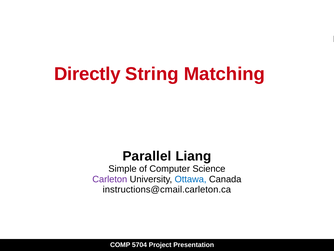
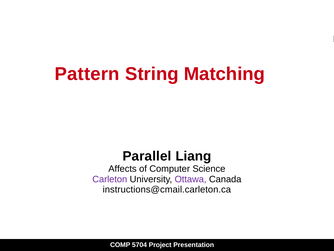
Directly: Directly -> Pattern (87, 74)
Simple: Simple -> Affects (123, 169)
Ottawa colour: blue -> purple (191, 179)
